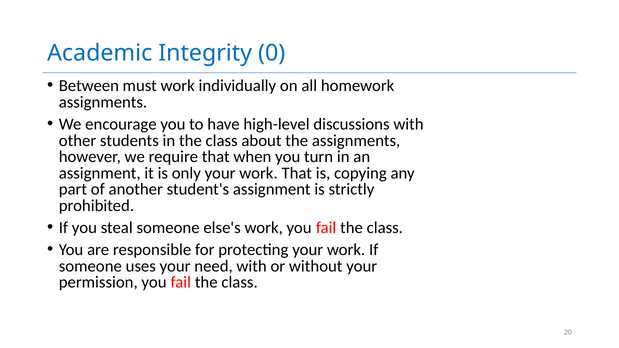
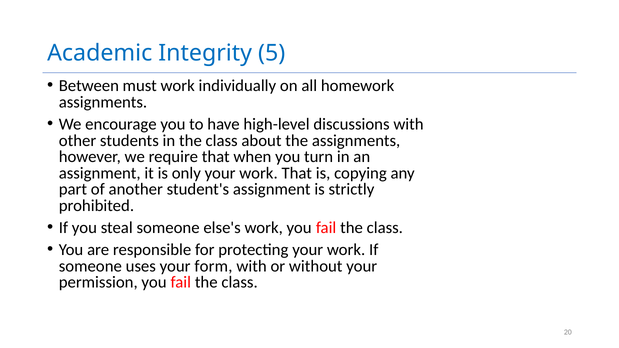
0: 0 -> 5 (272, 53)
need: need -> form (213, 266)
